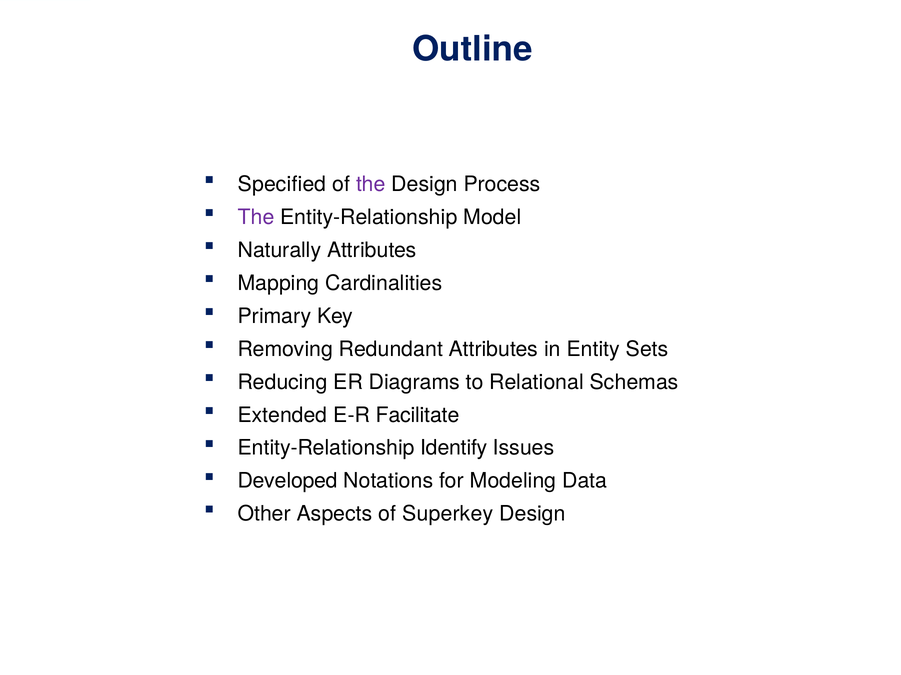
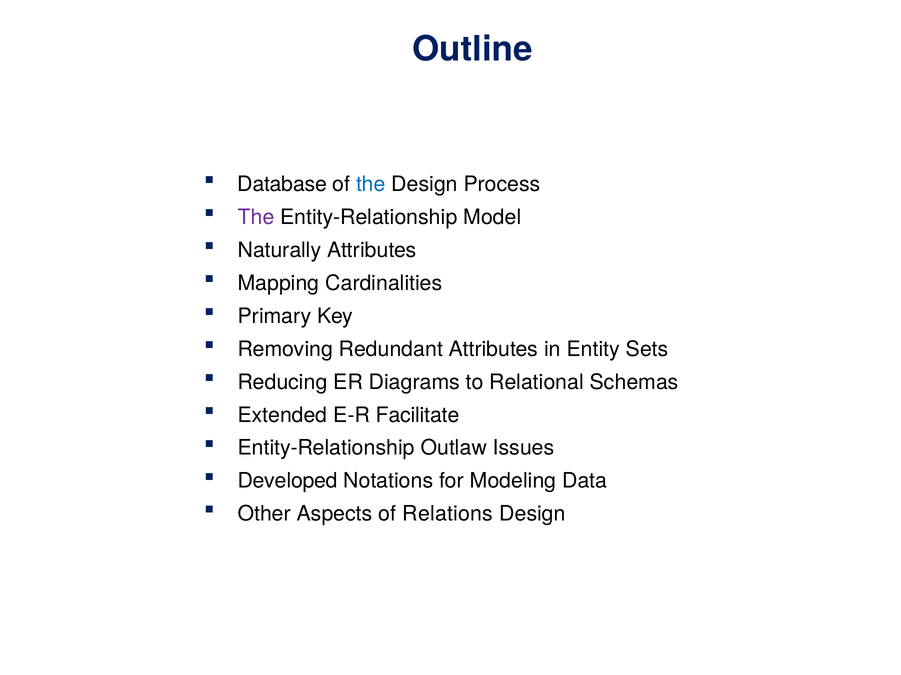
Specified: Specified -> Database (282, 185)
the colour: purple -> blue (371, 185)
Identify: Identify -> Outlaw (454, 448)
Superkey: Superkey -> Relations (448, 514)
